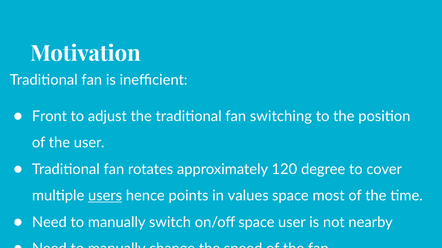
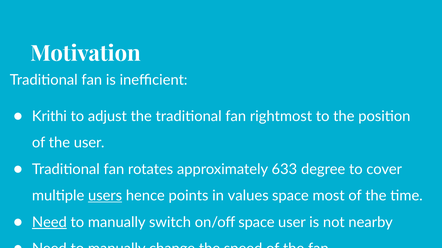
Front: Front -> Krithi (49, 117)
switching: switching -> rightmost (281, 117)
120: 120 -> 633 (284, 170)
Need underline: none -> present (49, 223)
